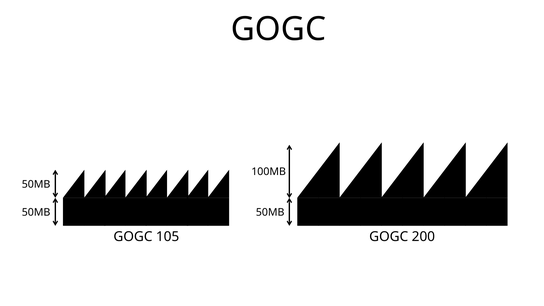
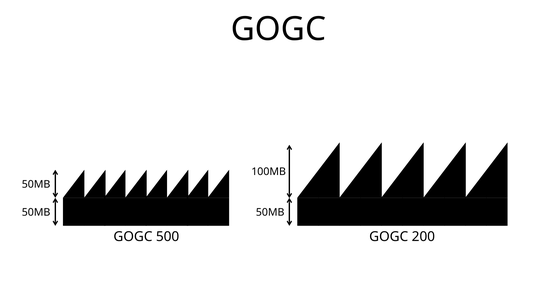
105: 105 -> 500 (168, 237)
